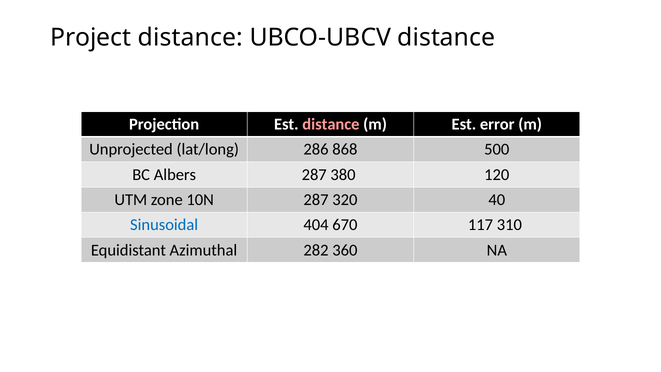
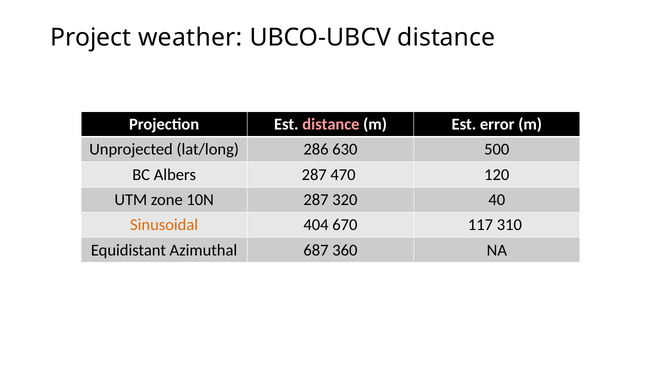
Project distance: distance -> weather (190, 38)
868: 868 -> 630 (345, 149)
380: 380 -> 470 (343, 175)
Sinusoidal colour: blue -> orange (164, 225)
282: 282 -> 687 (316, 250)
